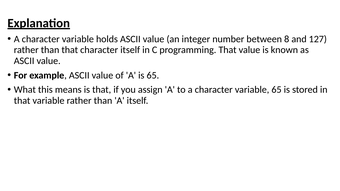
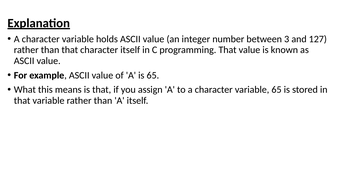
8: 8 -> 3 (287, 39)
